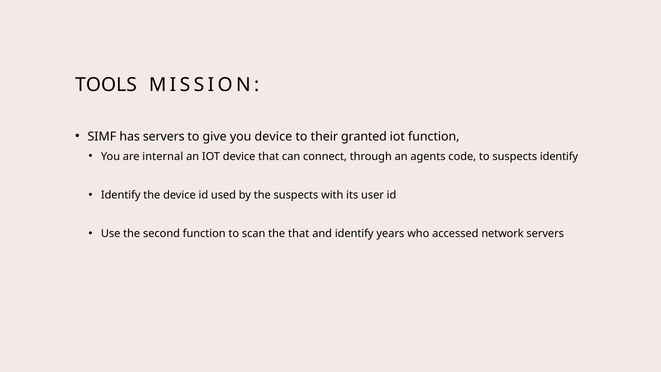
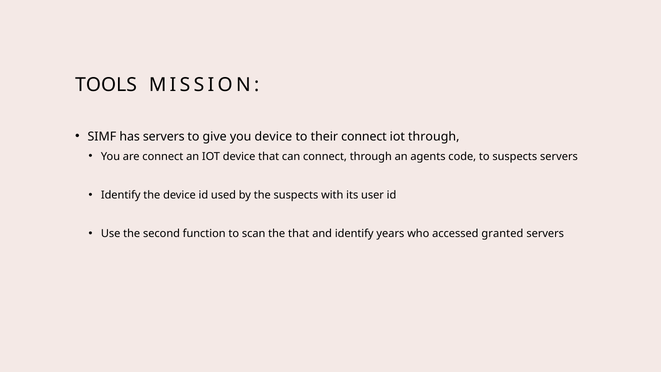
their granted: granted -> connect (364, 136)
iot function: function -> through (434, 136)
are internal: internal -> connect (163, 156)
suspects identify: identify -> servers (559, 156)
network: network -> granted (502, 234)
